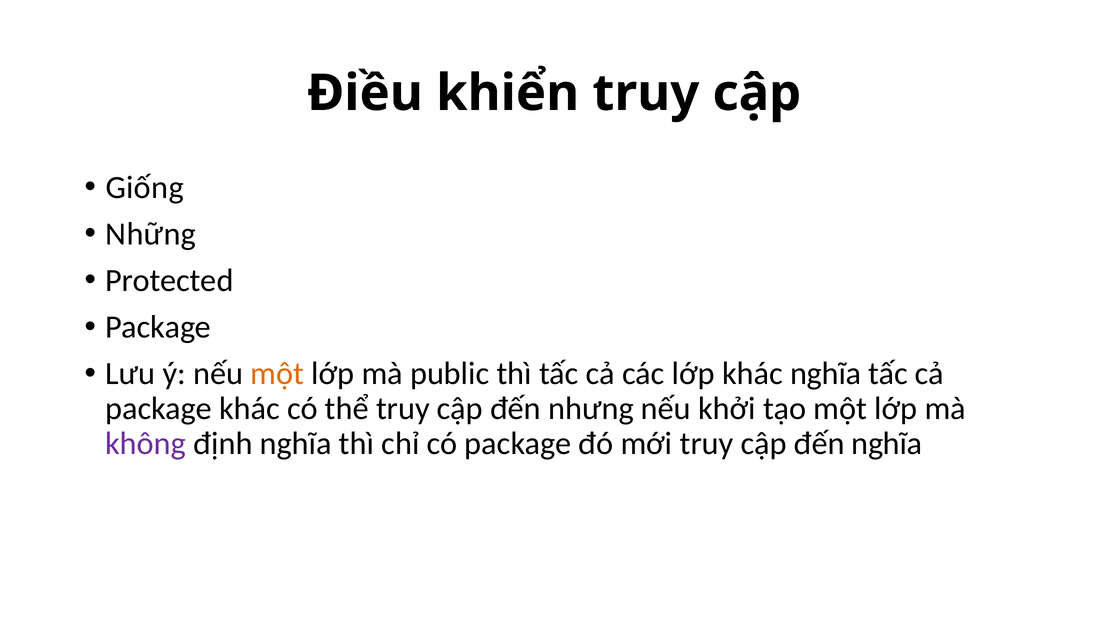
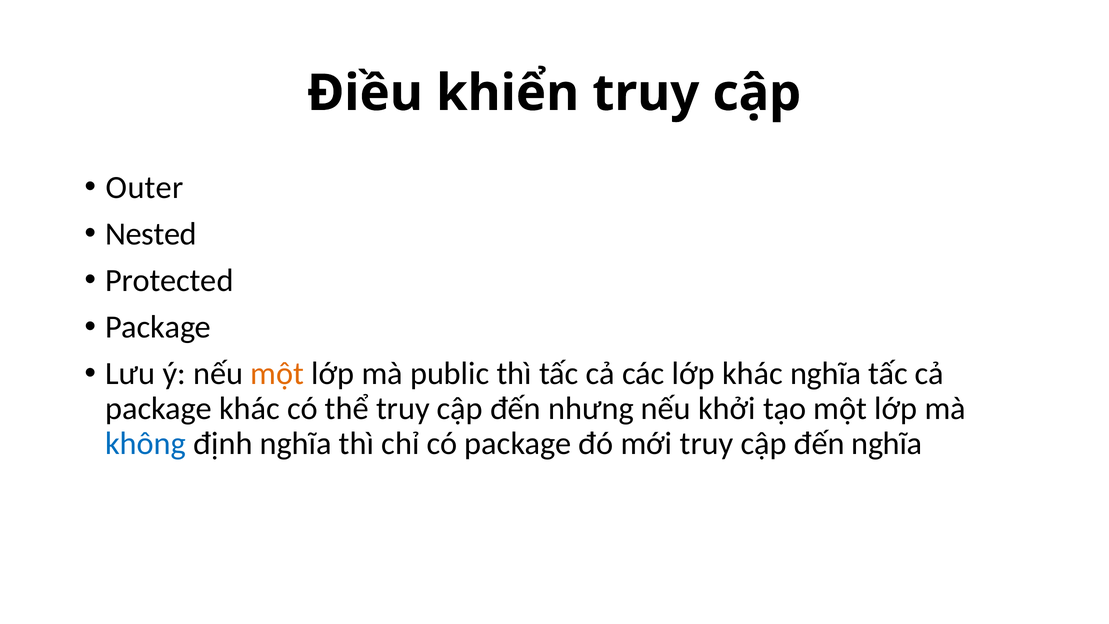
Giống: Giống -> Outer (145, 188)
Những: Những -> Nested (151, 234)
không colour: purple -> blue (146, 443)
